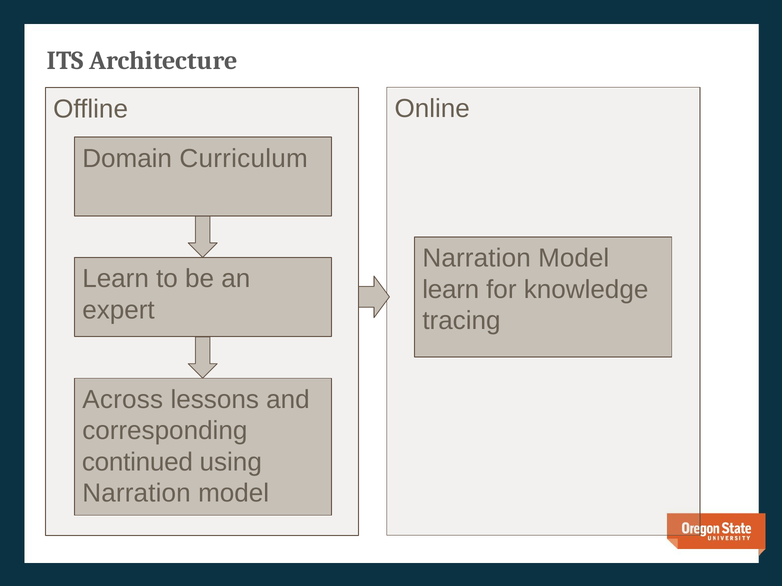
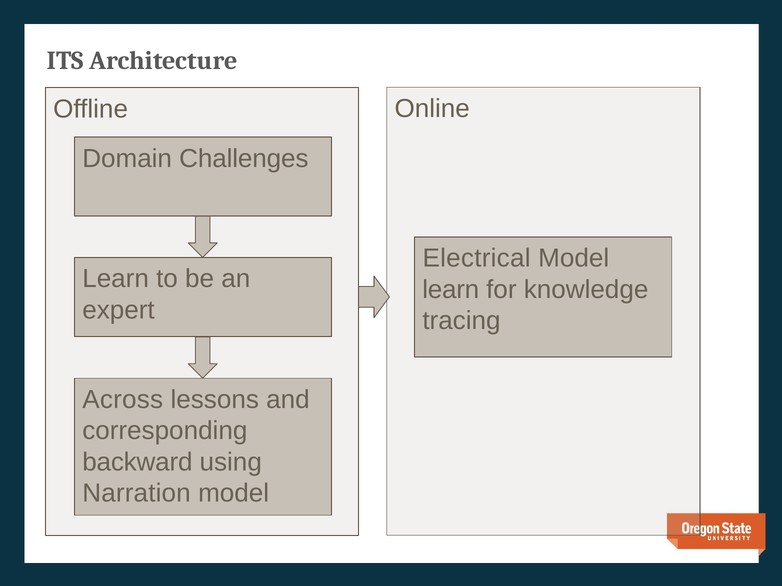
Curriculum: Curriculum -> Challenges (244, 159)
Narration: Narration -> Electrical (477, 258)
continued: continued -> backward (137, 462)
